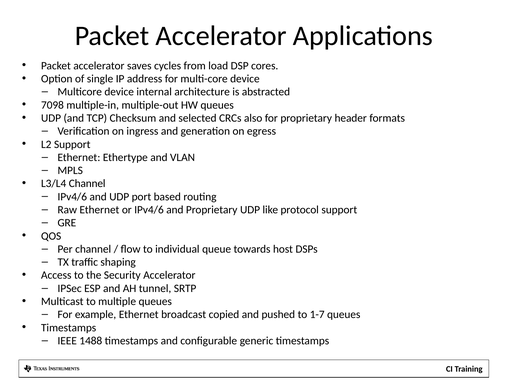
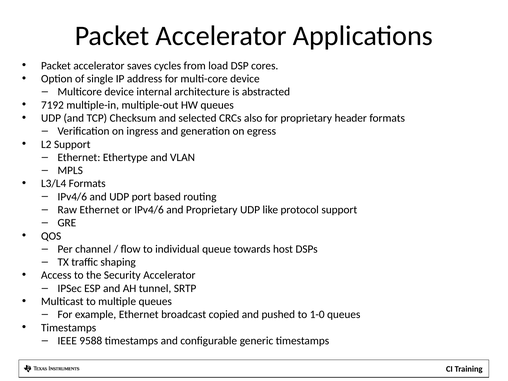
7098: 7098 -> 7192 (52, 105)
L3/L4 Channel: Channel -> Formats (87, 184)
1-7: 1-7 -> 1-0 (317, 315)
1488: 1488 -> 9588 (91, 341)
